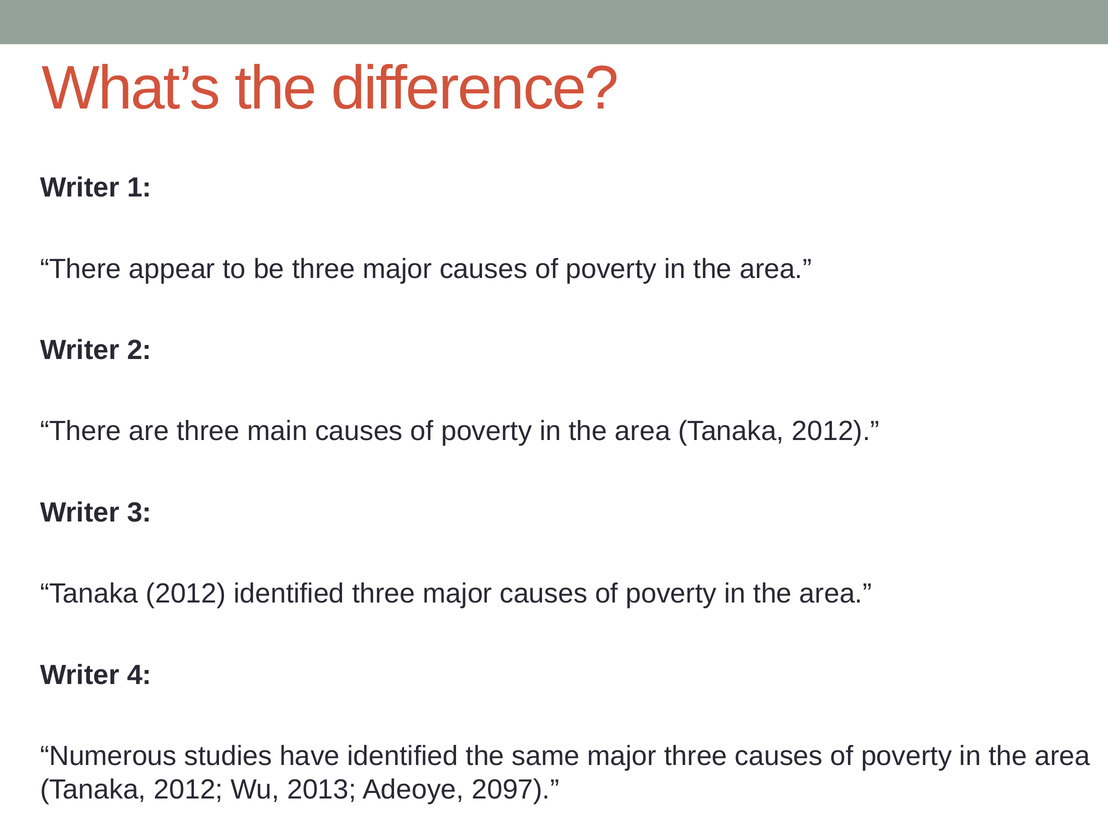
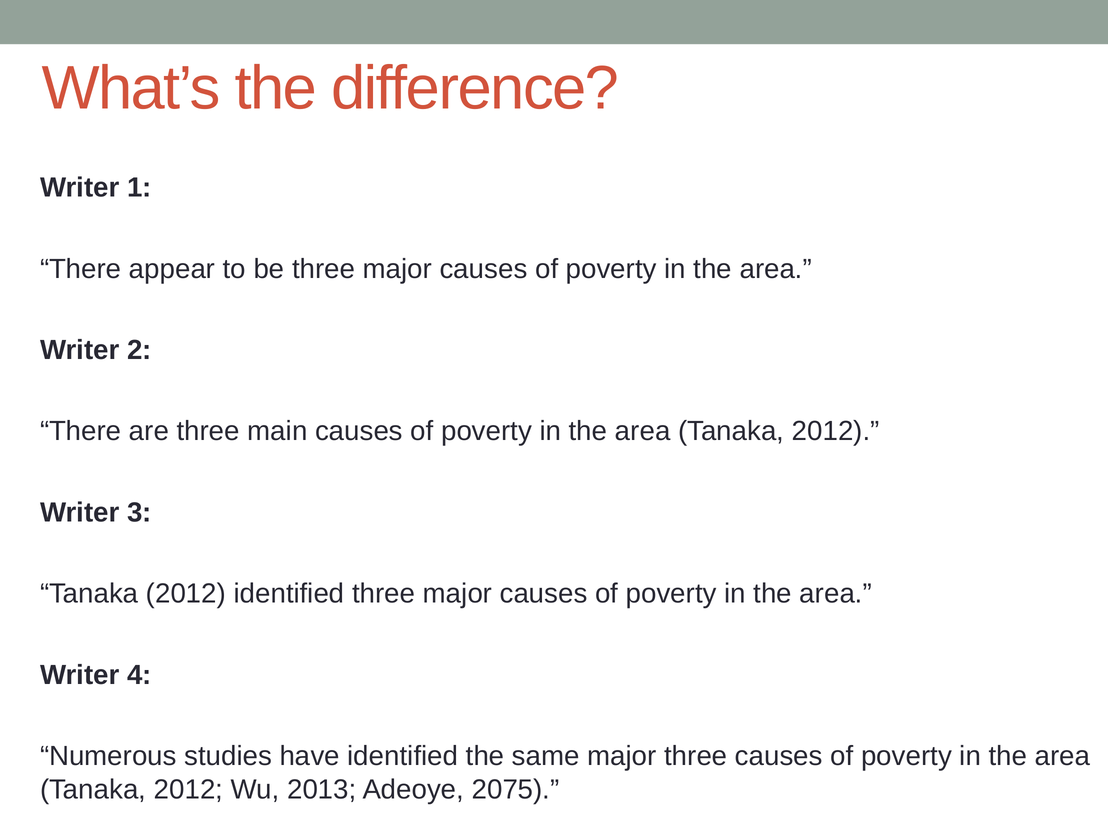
2097: 2097 -> 2075 (516, 789)
